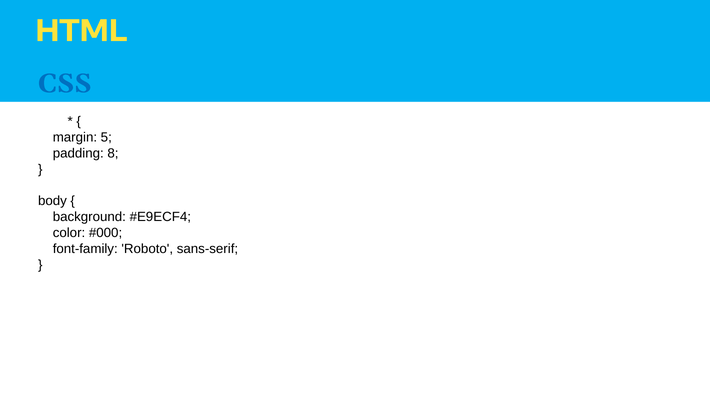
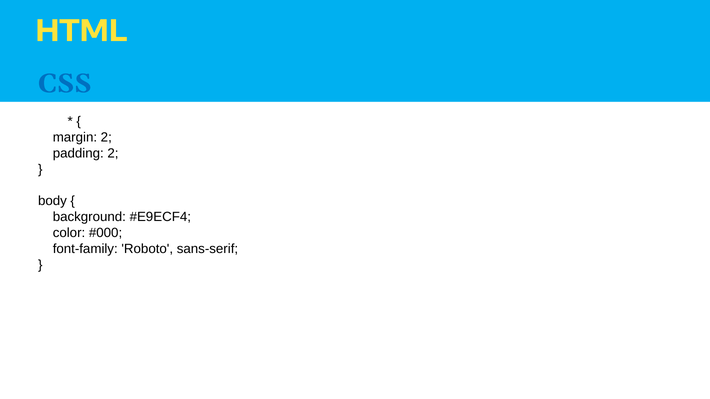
margin 5: 5 -> 2 (106, 137)
padding 8: 8 -> 2 (113, 153)
